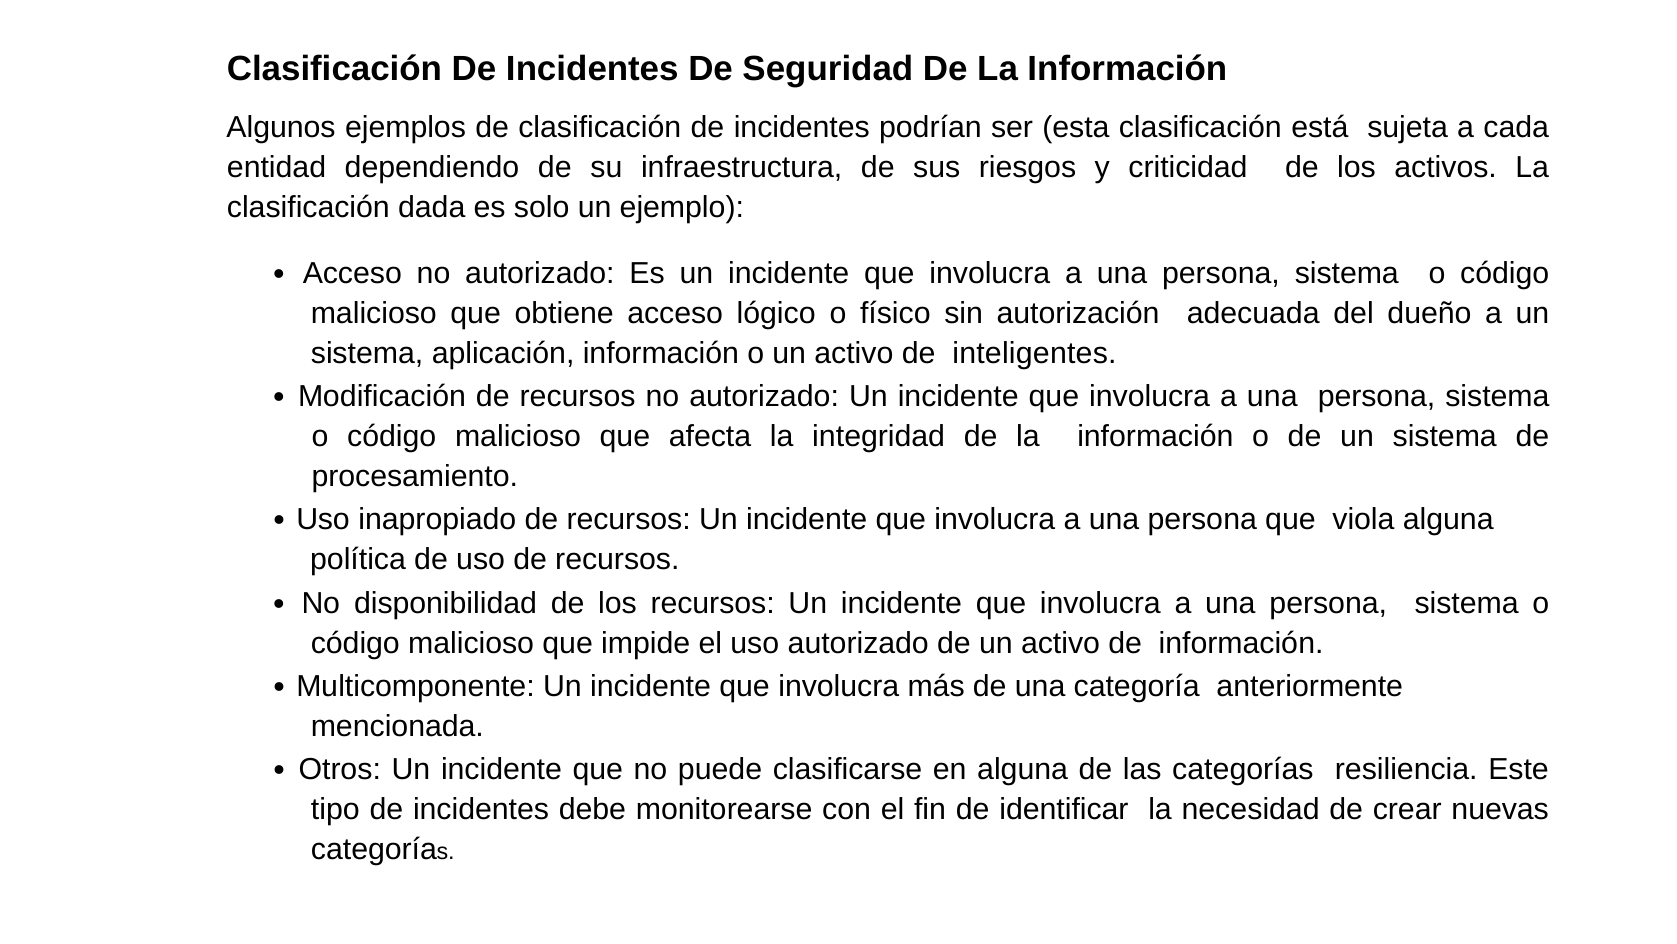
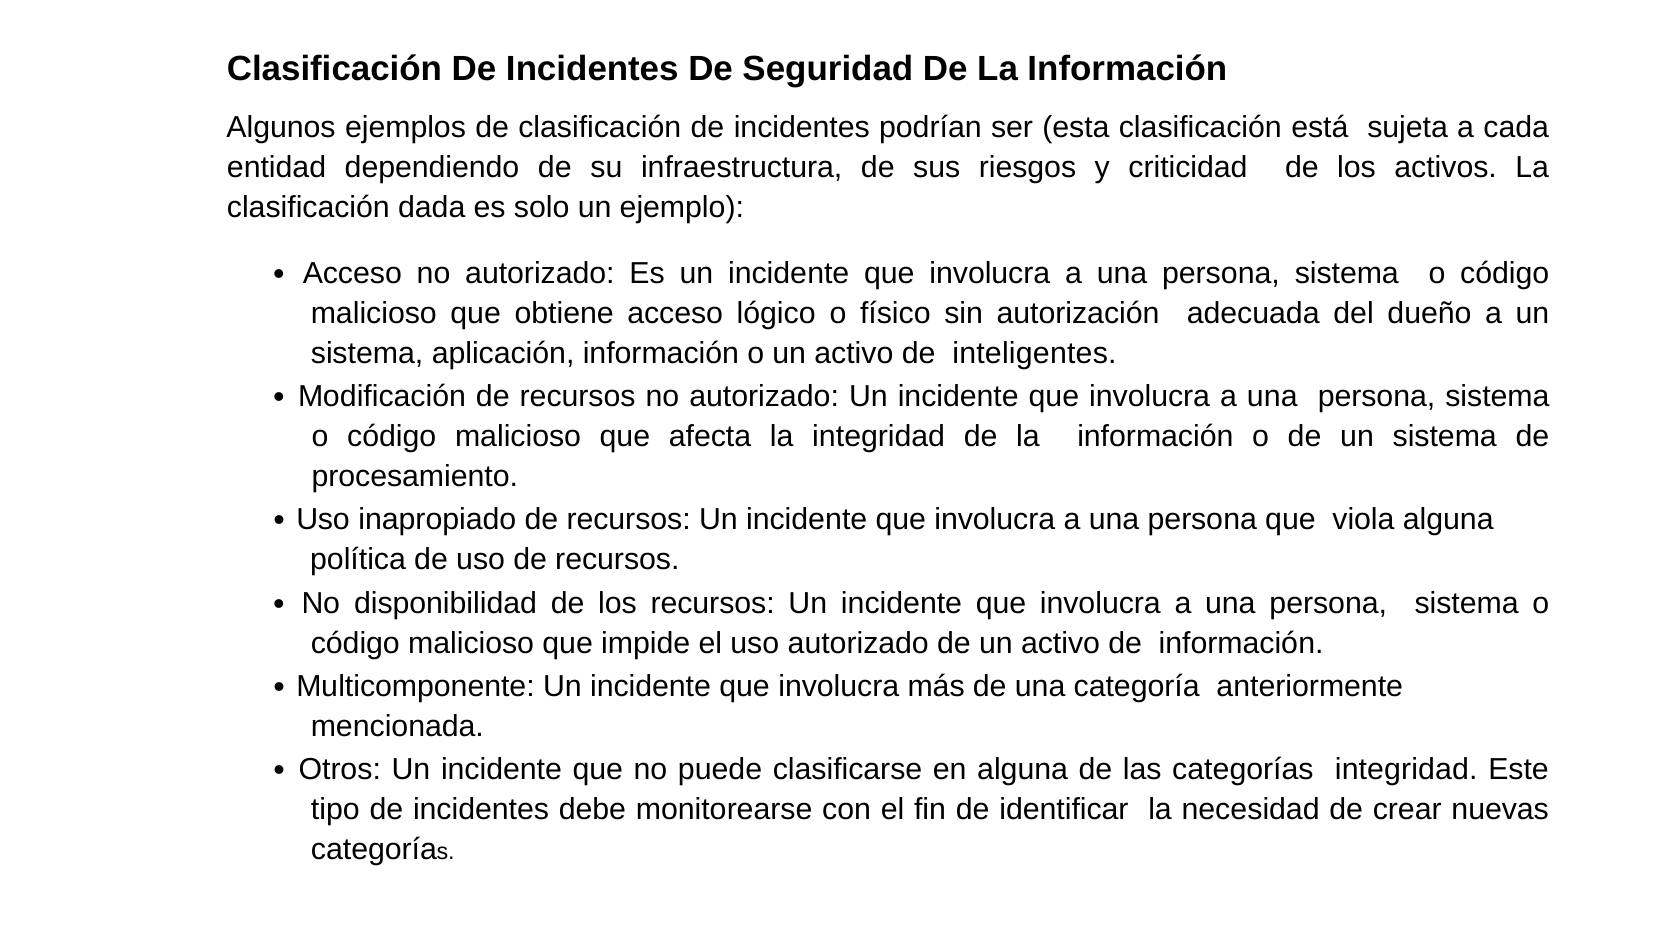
categorías resiliencia: resiliencia -> integridad (1406, 769)
